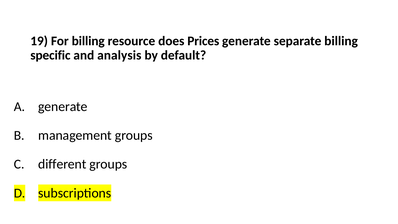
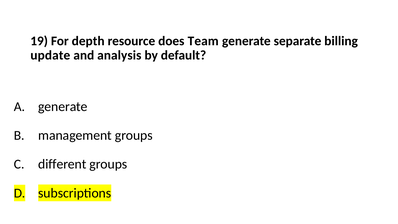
For billing: billing -> depth (88, 41)
Prices: Prices -> Team (203, 41)
specific: specific -> update (50, 55)
